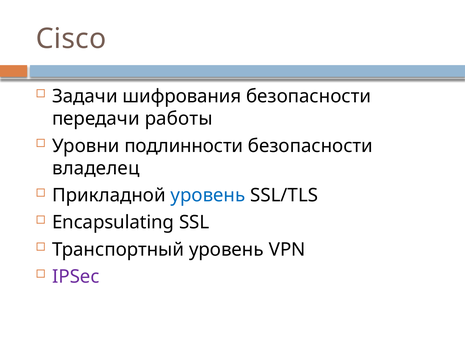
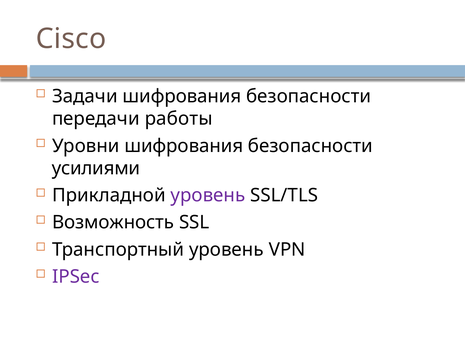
Уровни подлинности: подлинности -> шифрования (184, 146)
владелец: владелец -> усилиями (96, 168)
уровень colour: blue -> purple (208, 195)
Encapsulating: Encapsulating -> Возможность (113, 222)
